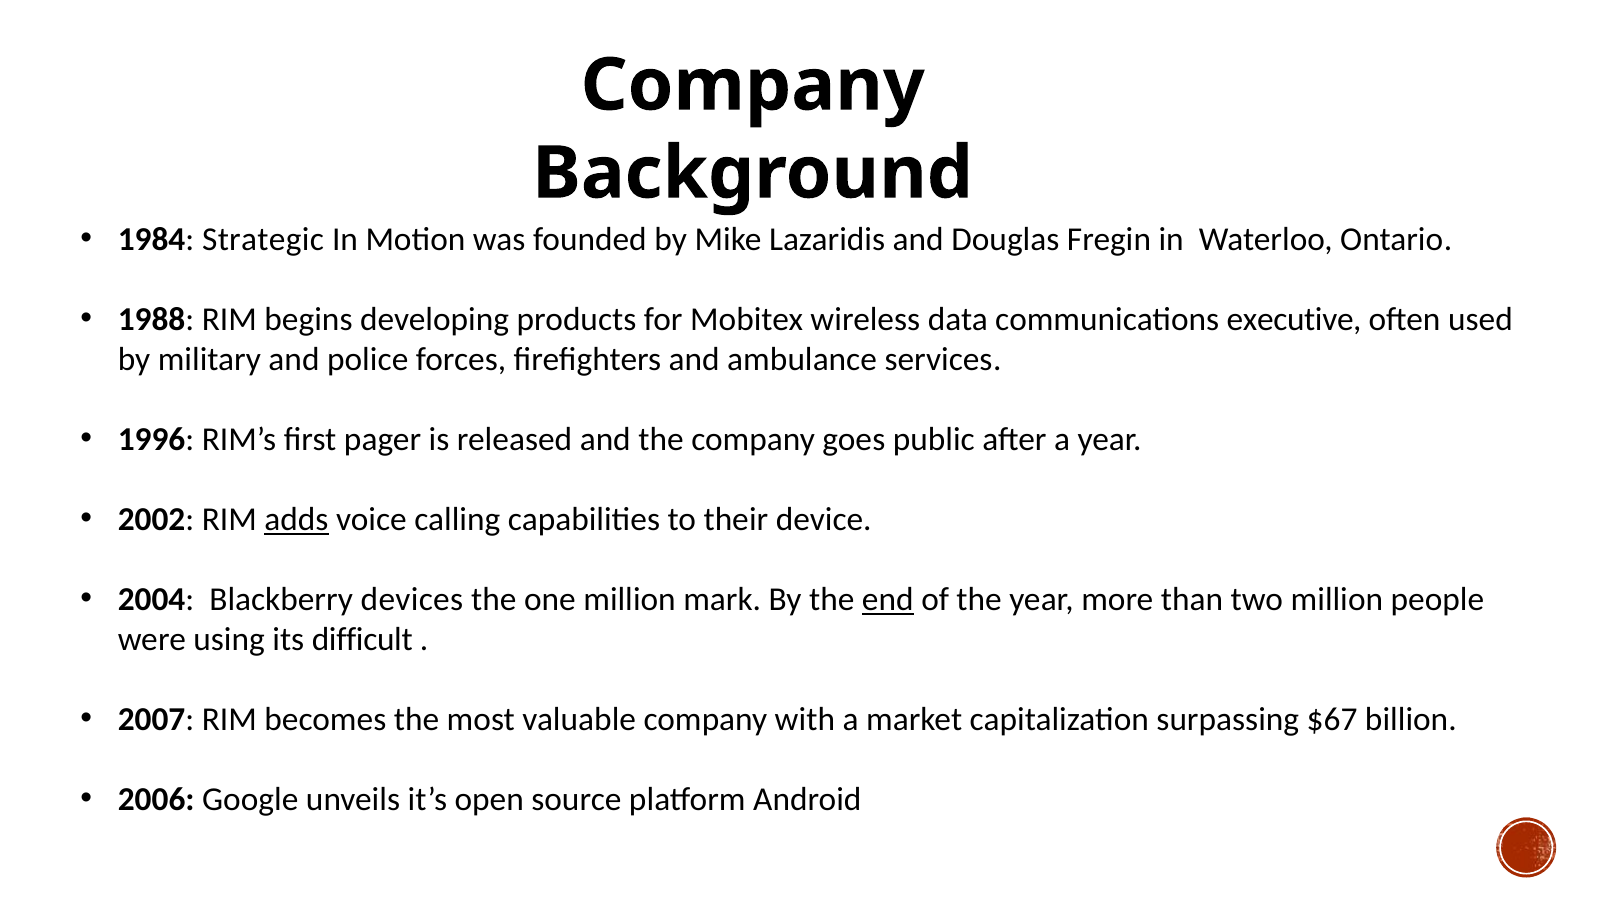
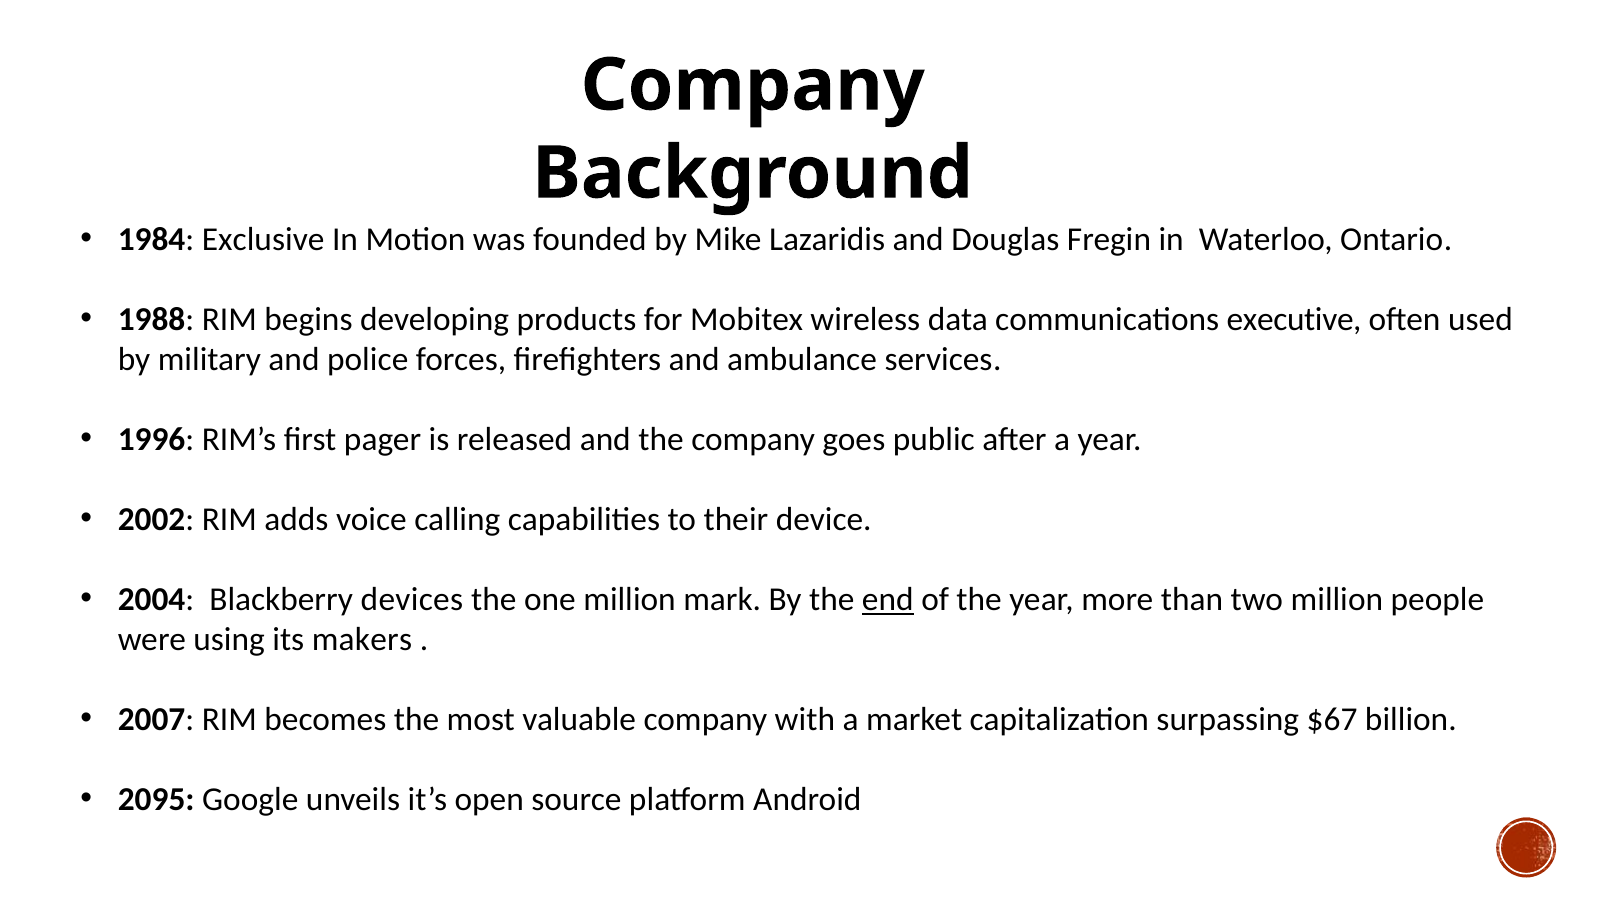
Strategic: Strategic -> Exclusive (263, 239)
adds underline: present -> none (296, 520)
difficult: difficult -> makers (362, 640)
2006: 2006 -> 2095 (156, 800)
